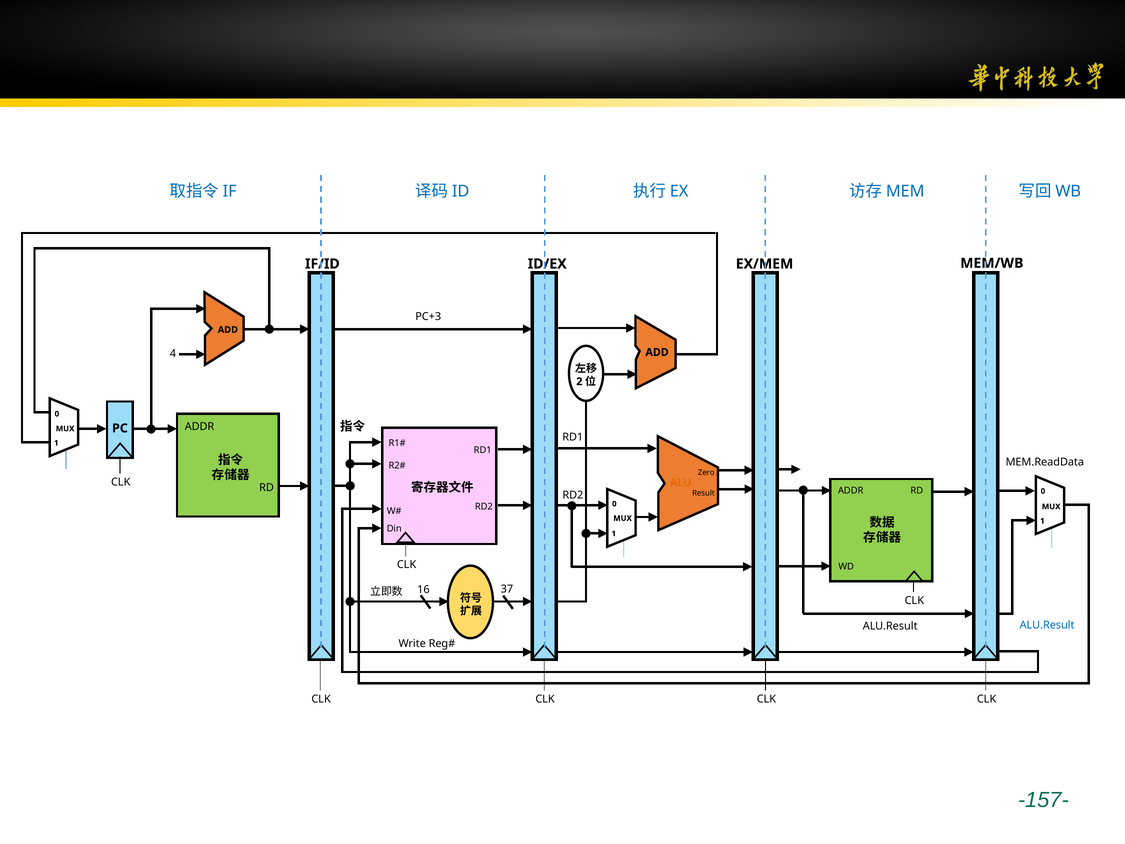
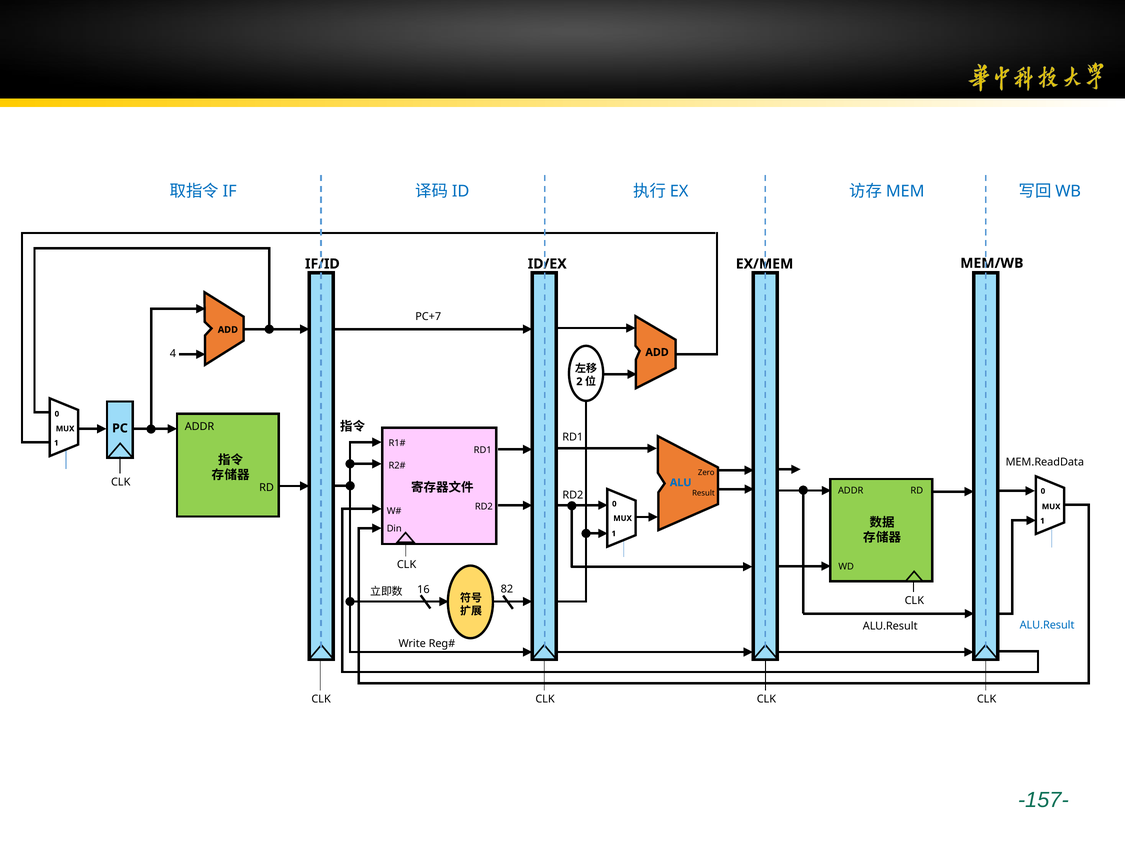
PC+3: PC+3 -> PC+7 (428, 317)
ALU colour: orange -> blue (681, 482)
37: 37 -> 82 (507, 589)
